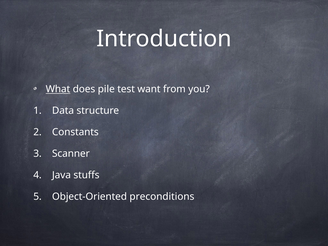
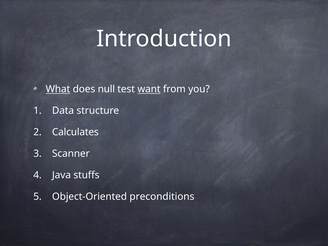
pile: pile -> null (106, 89)
want underline: none -> present (149, 89)
Constants: Constants -> Calculates (75, 132)
